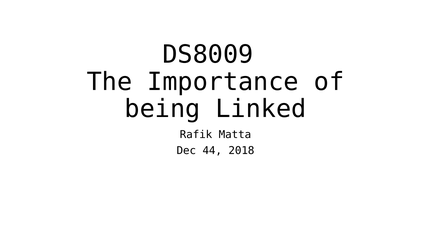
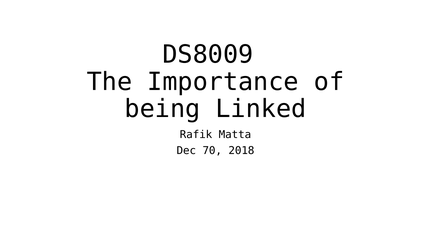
44: 44 -> 70 (212, 151)
